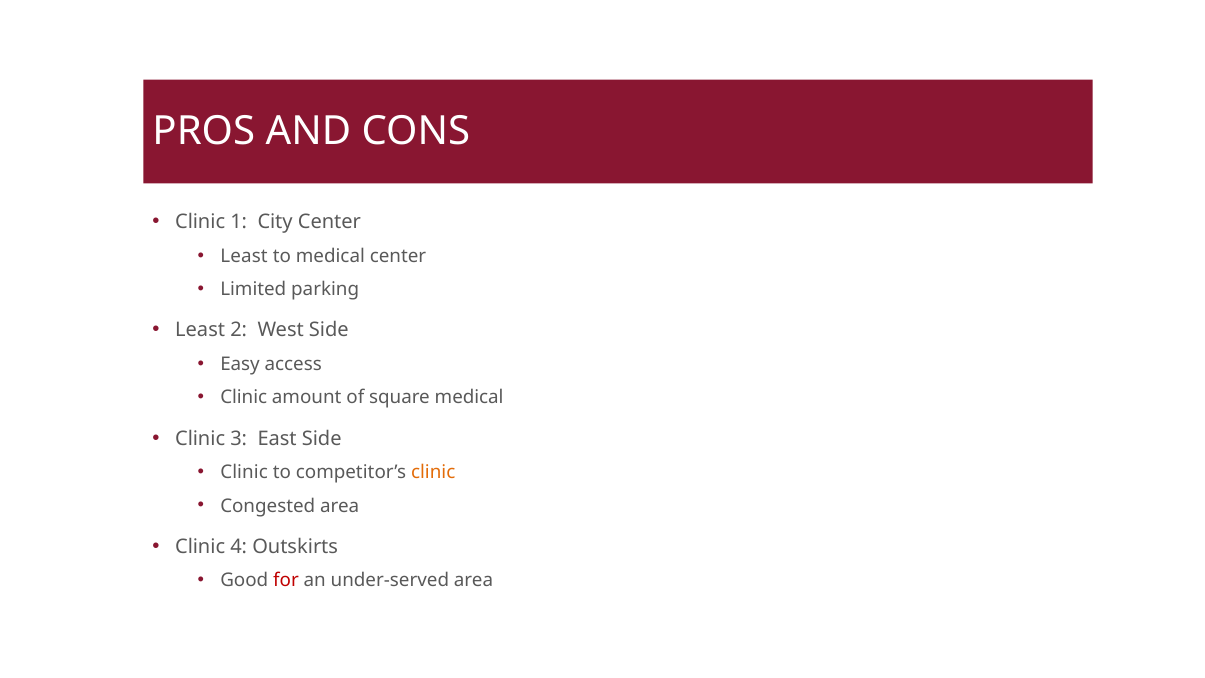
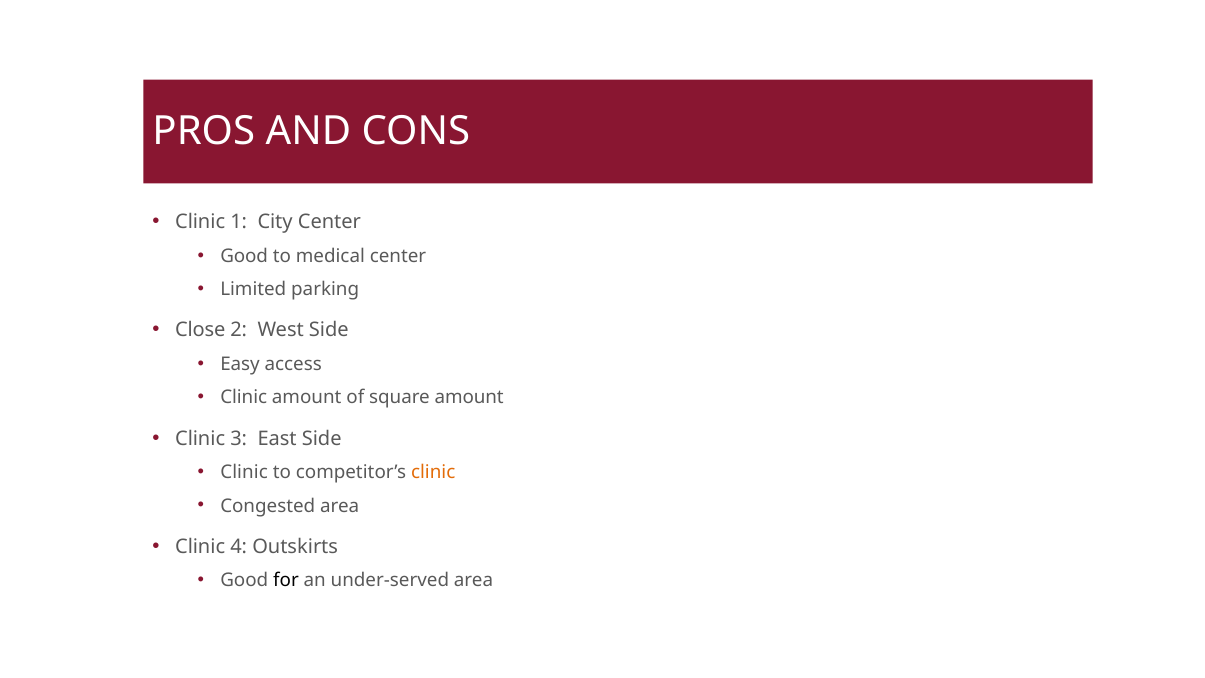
Least: Least -> Good (244, 256)
Least: Least -> Close (200, 330)
square medical: medical -> amount (469, 398)
for colour: red -> black (286, 581)
